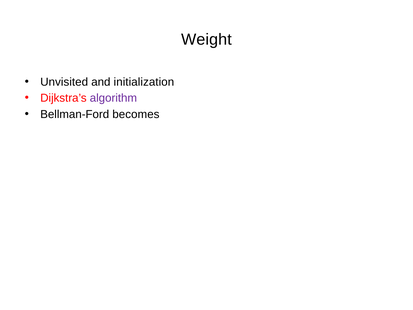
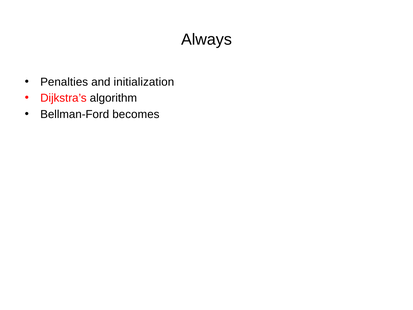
Weight: Weight -> Always (206, 39)
Unvisited: Unvisited -> Penalties (64, 82)
algorithm colour: purple -> black (113, 98)
